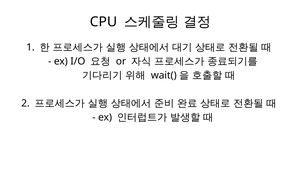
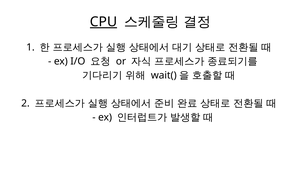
CPU underline: none -> present (104, 22)
